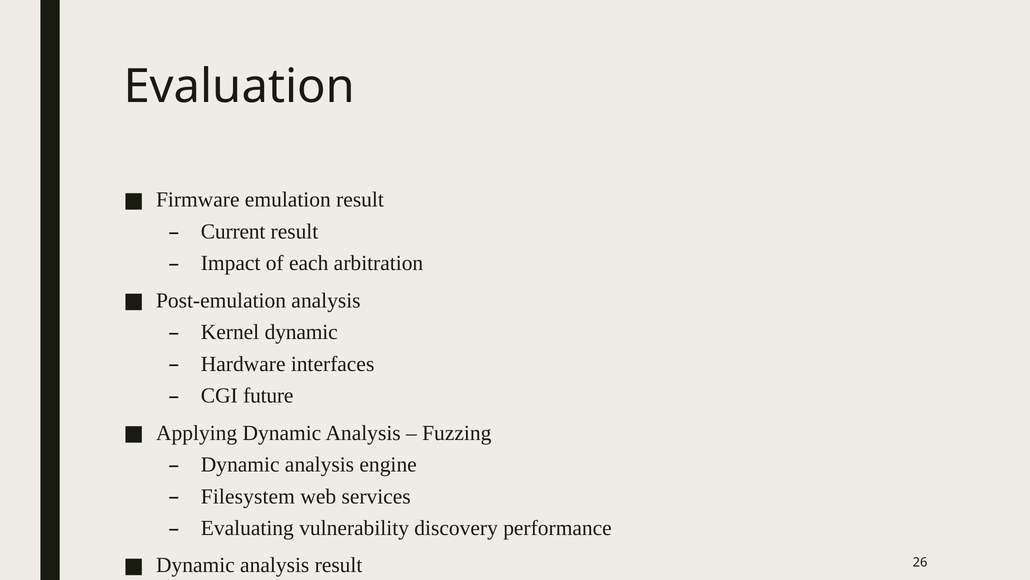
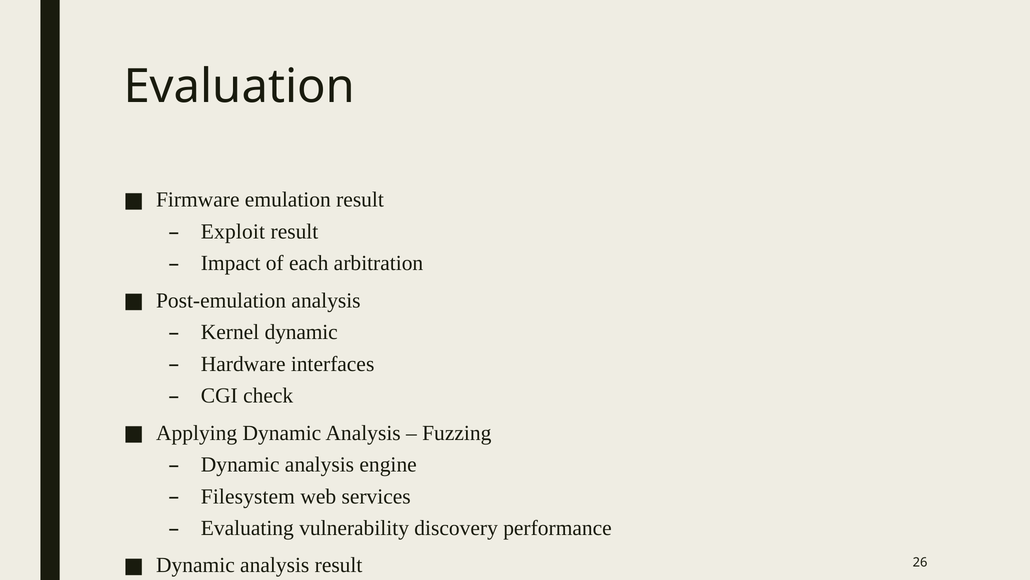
Current: Current -> Exploit (233, 231)
future: future -> check (268, 395)
